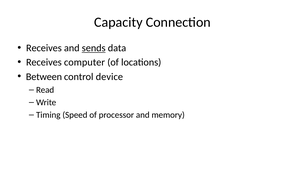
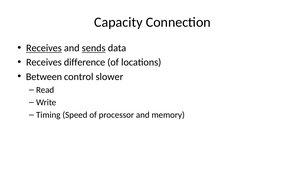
Receives underline: none -> present (44, 48)
computer: computer -> difference (85, 62)
device: device -> slower (109, 76)
